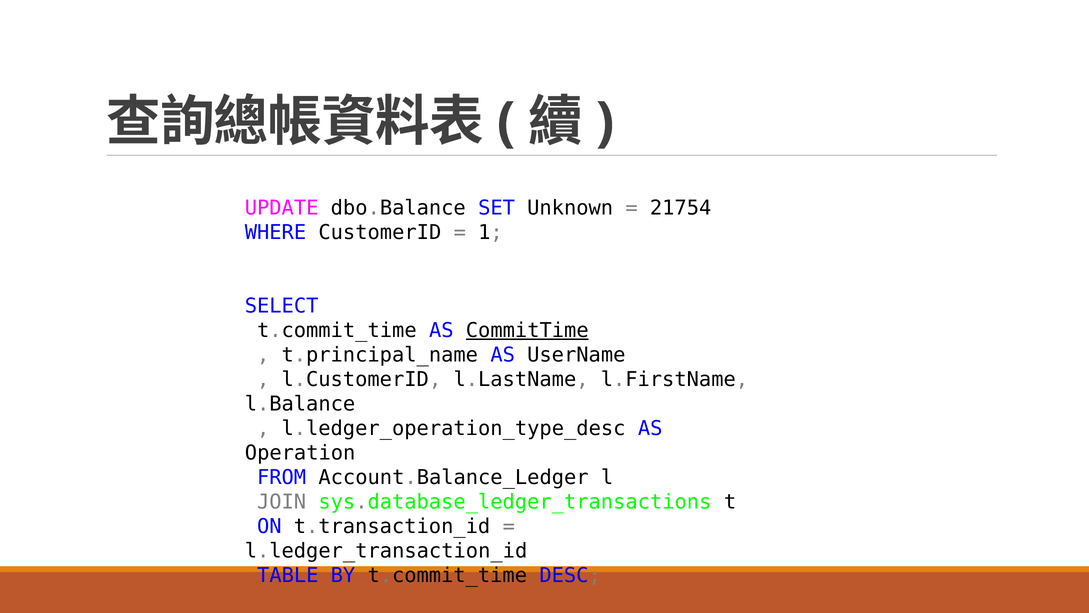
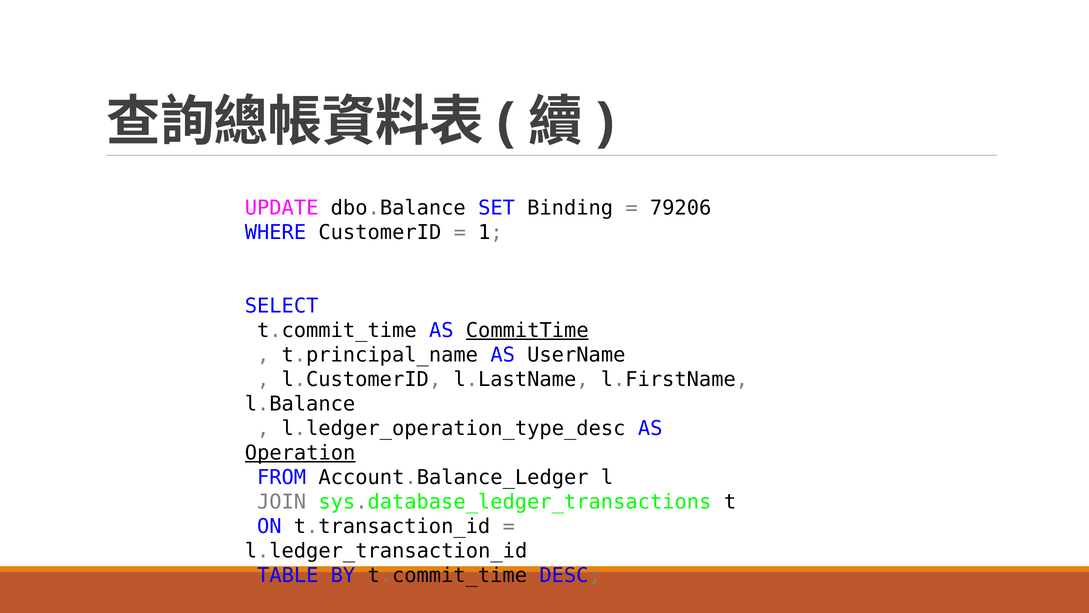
Unknown: Unknown -> Binding (570, 208)
21754: 21754 -> 79206 (681, 208)
Operation underline: none -> present (300, 453)
